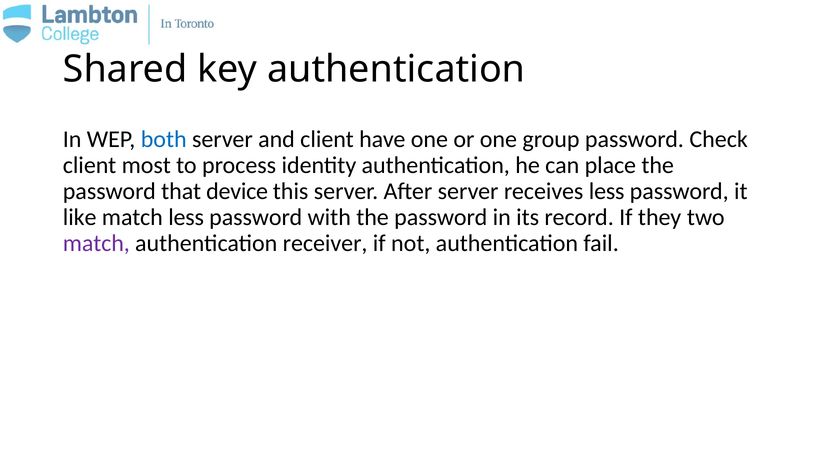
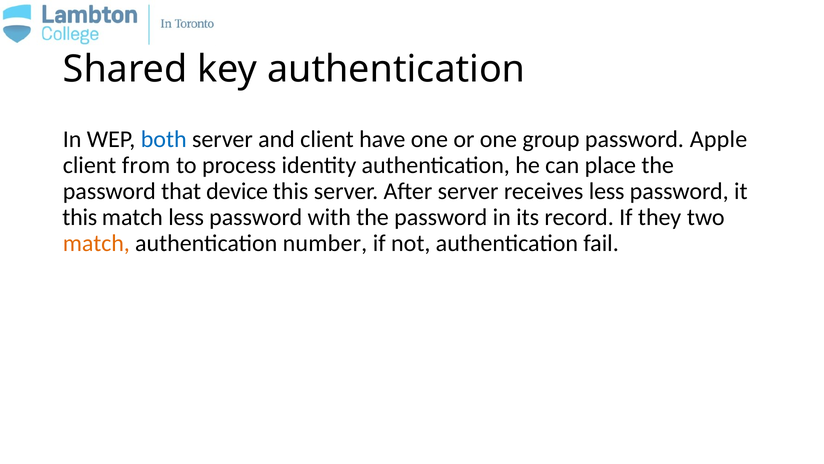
Check: Check -> Apple (719, 139)
most: most -> from (146, 165)
like: like -> this (80, 217)
match colour: purple -> orange (96, 243)
receiver: receiver -> number (325, 243)
